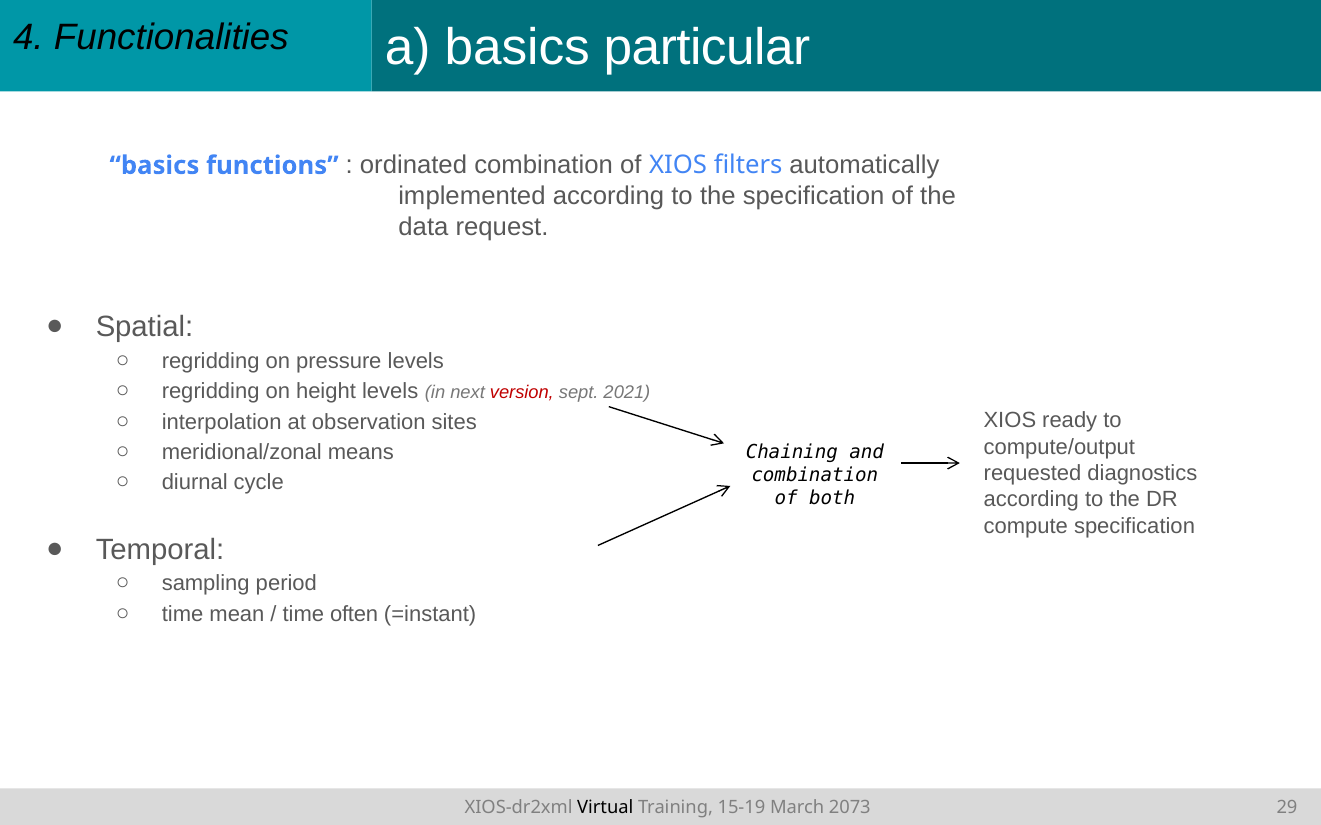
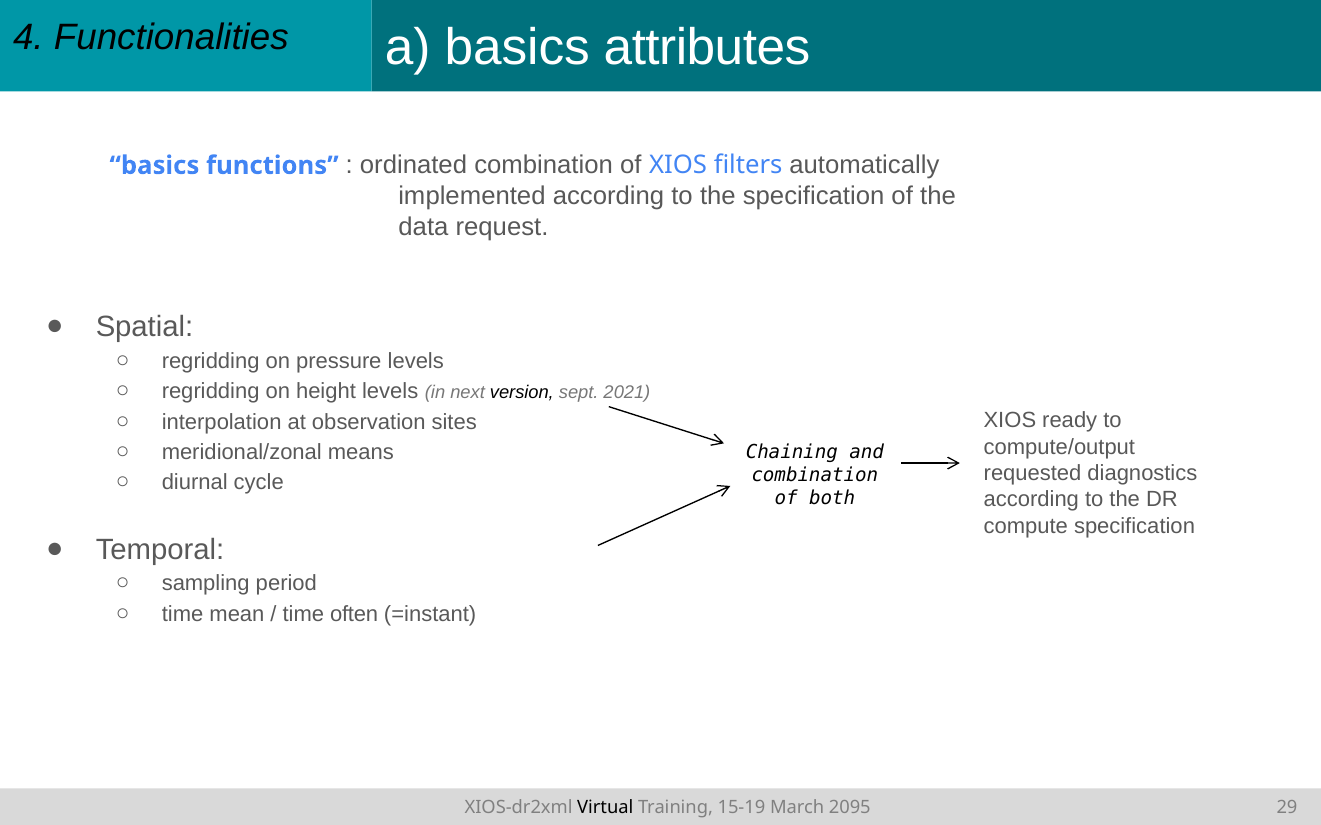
particular: particular -> attributes (707, 48)
version colour: red -> black (522, 393)
2073: 2073 -> 2095 (850, 808)
